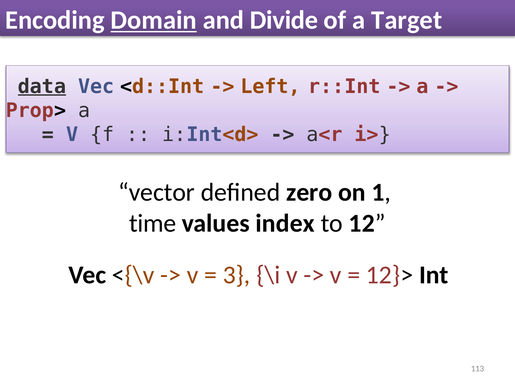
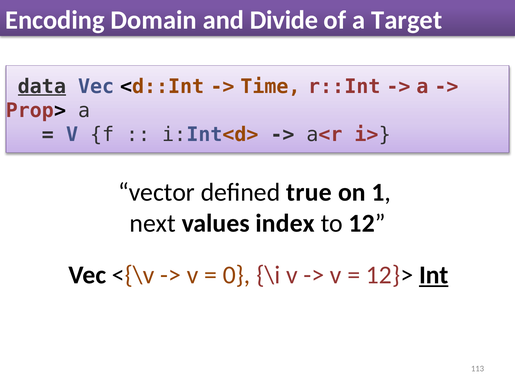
Domain underline: present -> none (154, 20)
Left: Left -> Time (271, 86)
zero: zero -> true (309, 192)
time: time -> next (153, 223)
3: 3 -> 0 (237, 275)
Int underline: none -> present (434, 275)
